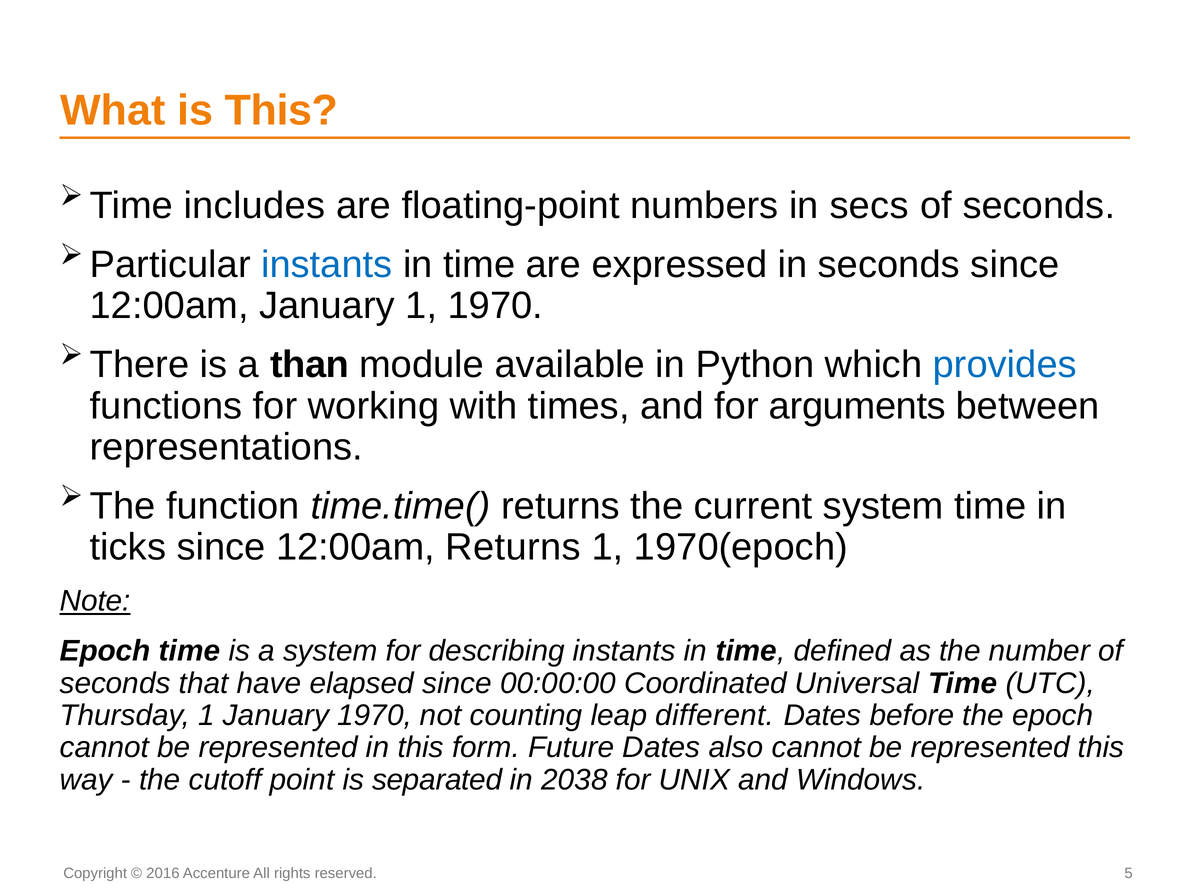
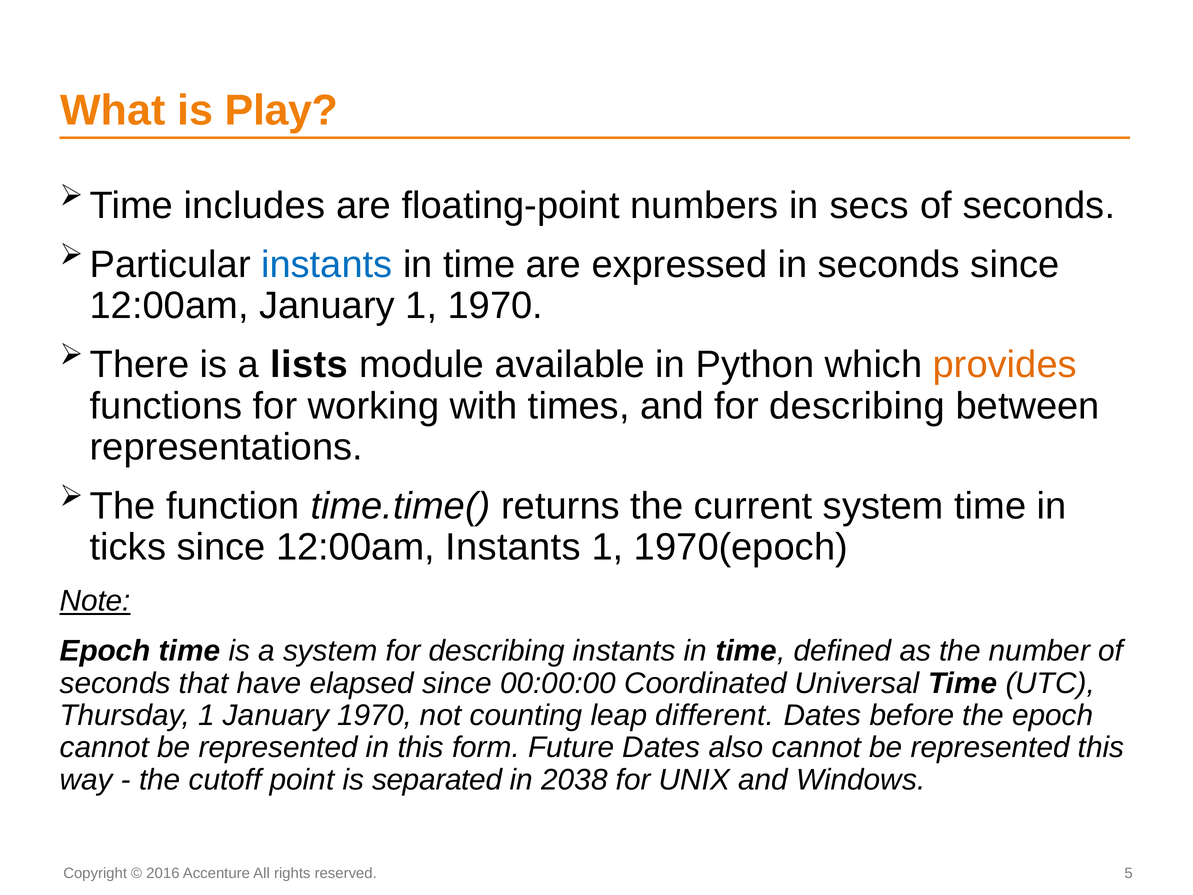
is This: This -> Play (281, 111)
than: than -> lists (309, 365)
provides colour: blue -> orange (1005, 365)
and for arguments: arguments -> describing (857, 406)
12:00am Returns: Returns -> Instants (513, 547)
